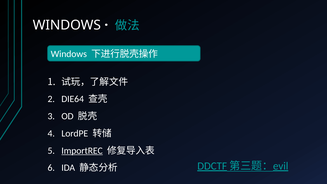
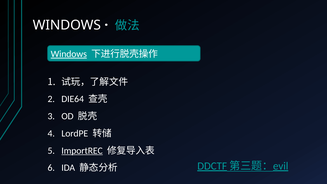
Windows underline: none -> present (69, 54)
